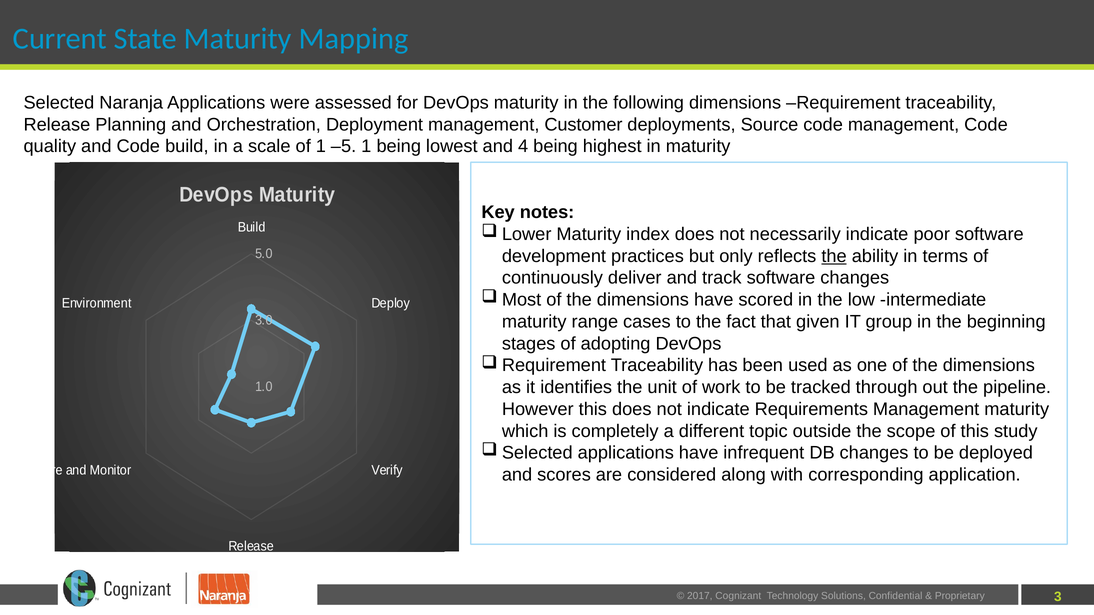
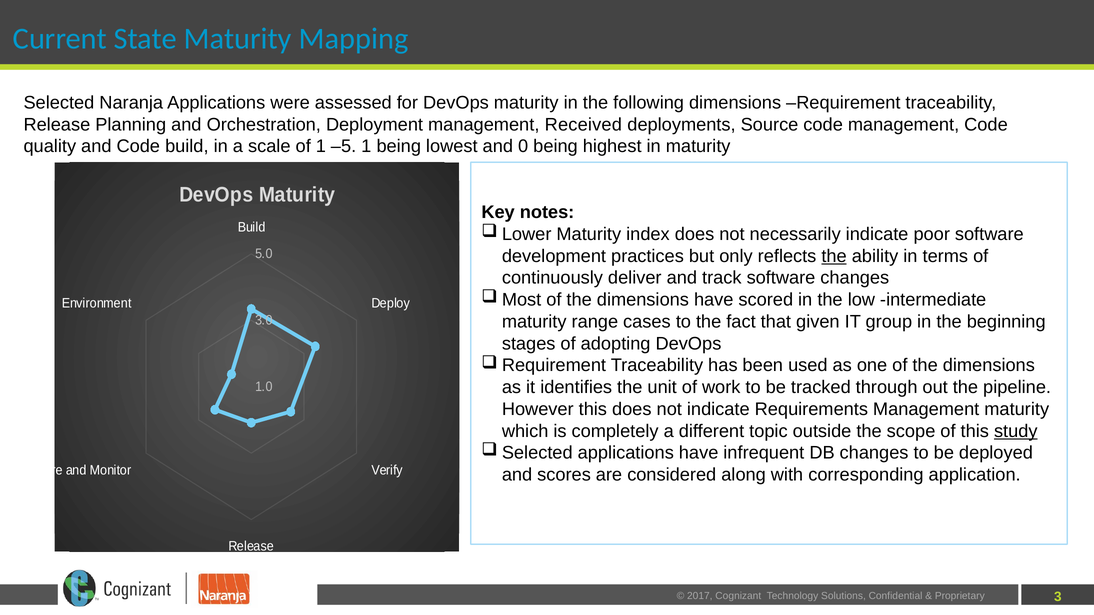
Customer: Customer -> Received (583, 125)
4: 4 -> 0 (523, 147)
study underline: none -> present (1016, 431)
